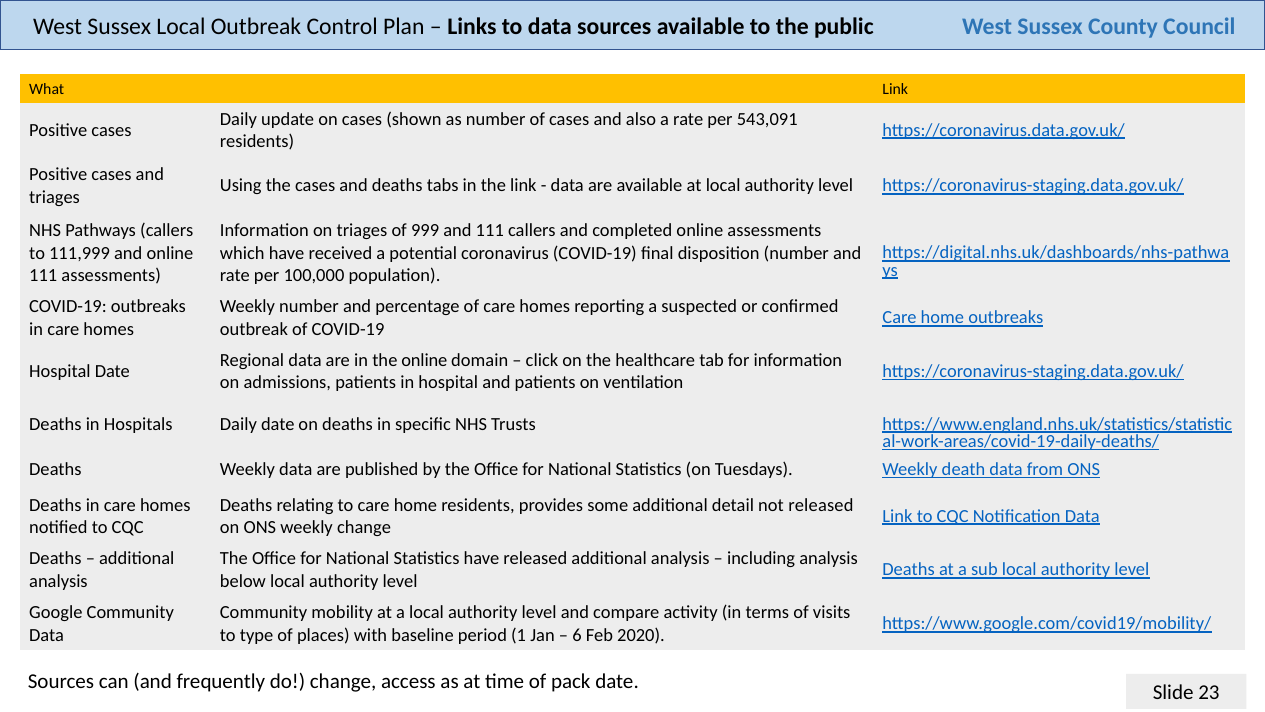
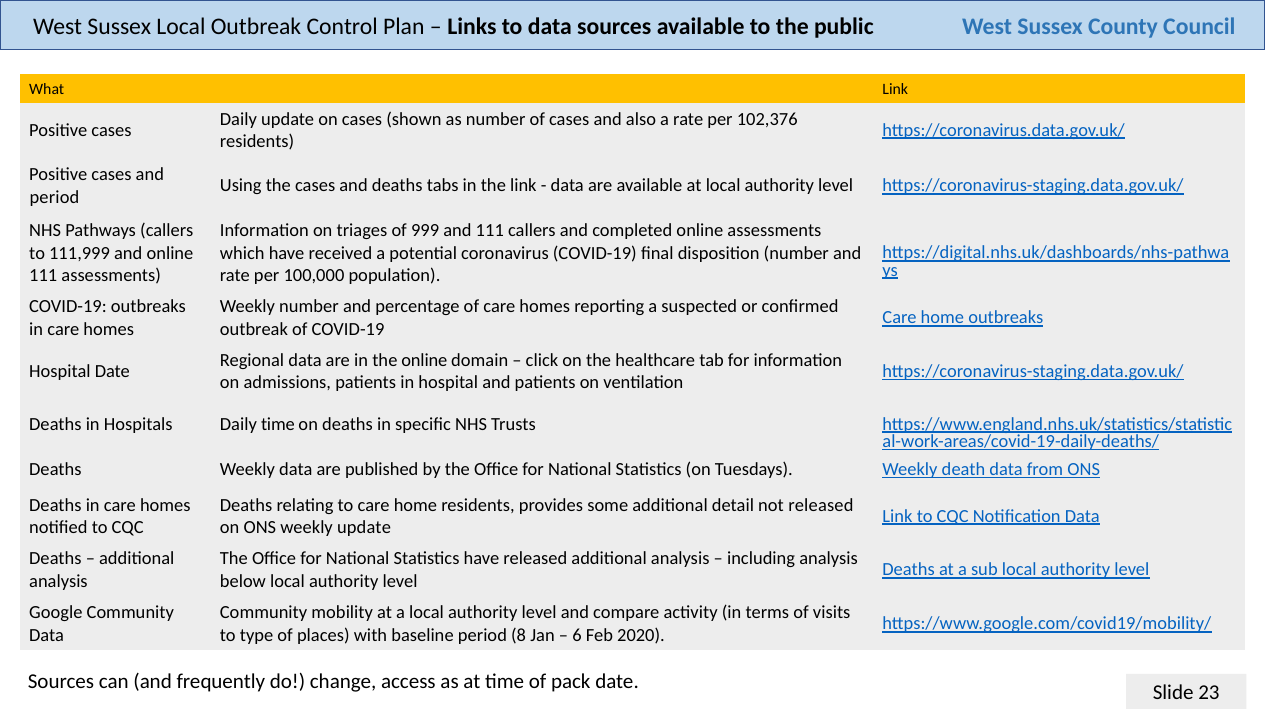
543,091: 543,091 -> 102,376 (767, 119)
triages: triages -> period (54, 197)
Daily date: date -> time (278, 424)
weekly change: change -> update (364, 527)
1: 1 -> 8 (519, 635)
